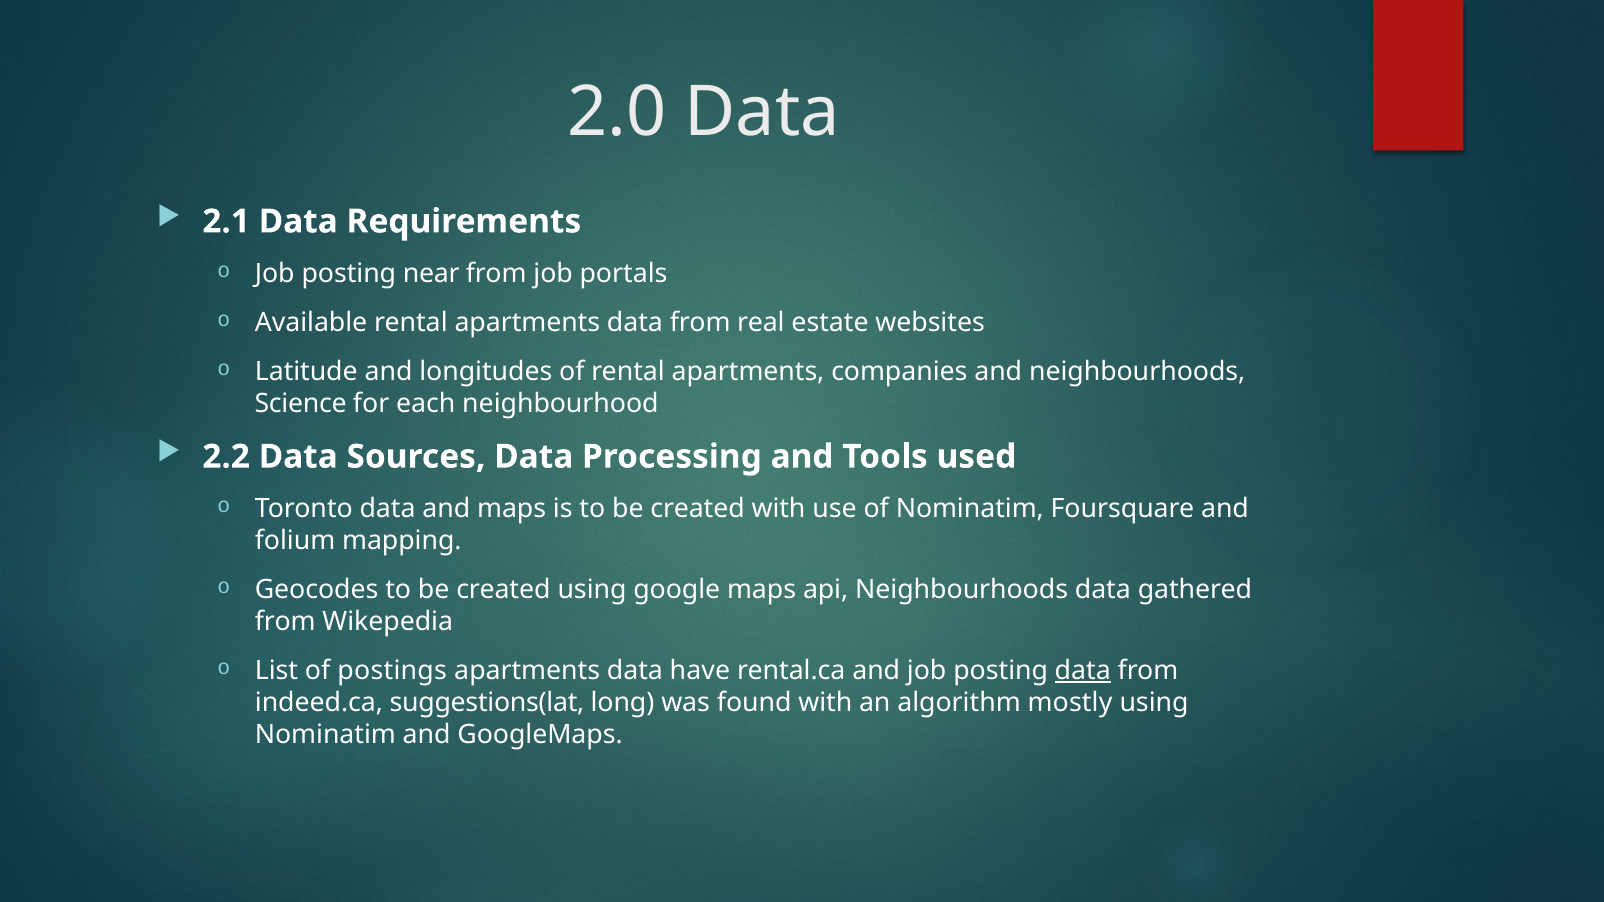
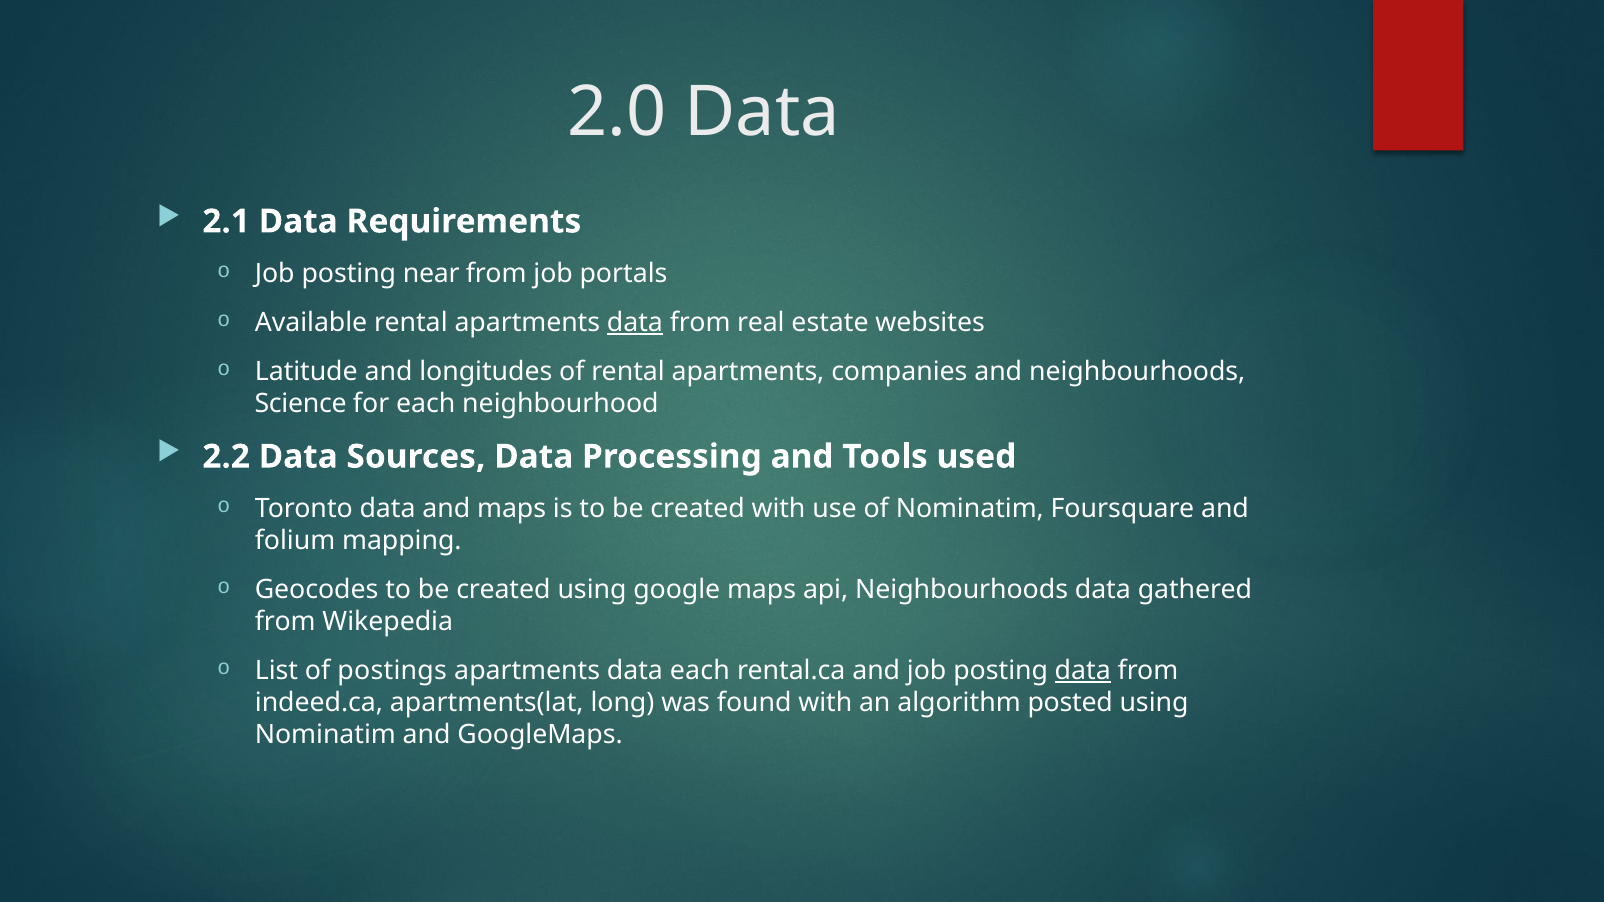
data underline: none -> present (635, 323)
data have: have -> each (700, 671)
suggestions(lat: suggestions(lat -> apartments(lat (487, 703)
mostly: mostly -> posted (1070, 703)
